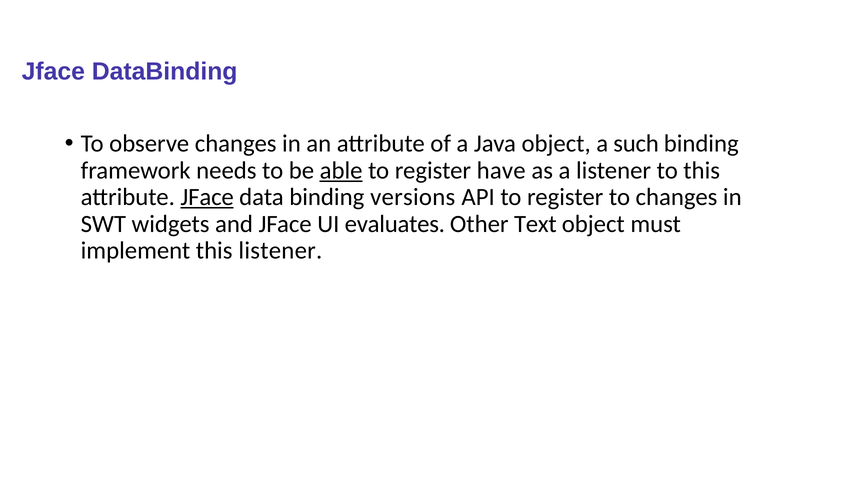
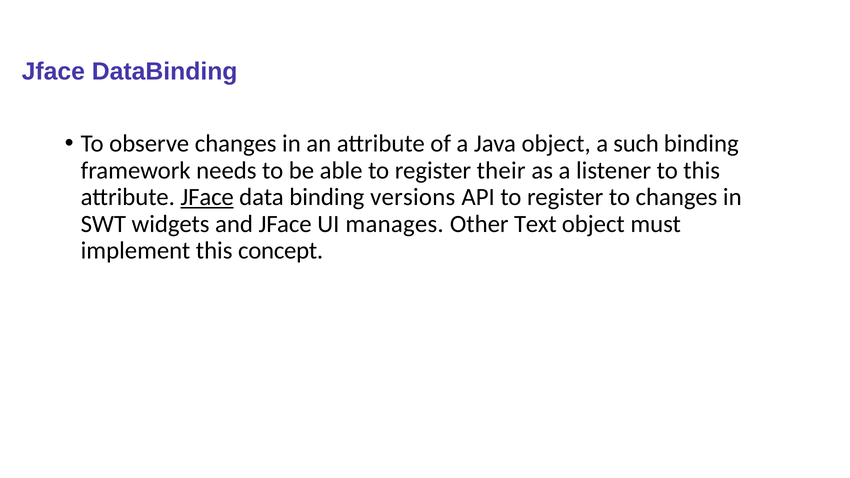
able underline: present -> none (341, 170)
have: have -> their (501, 170)
evaluates: evaluates -> manages (395, 224)
this listener: listener -> concept (281, 251)
